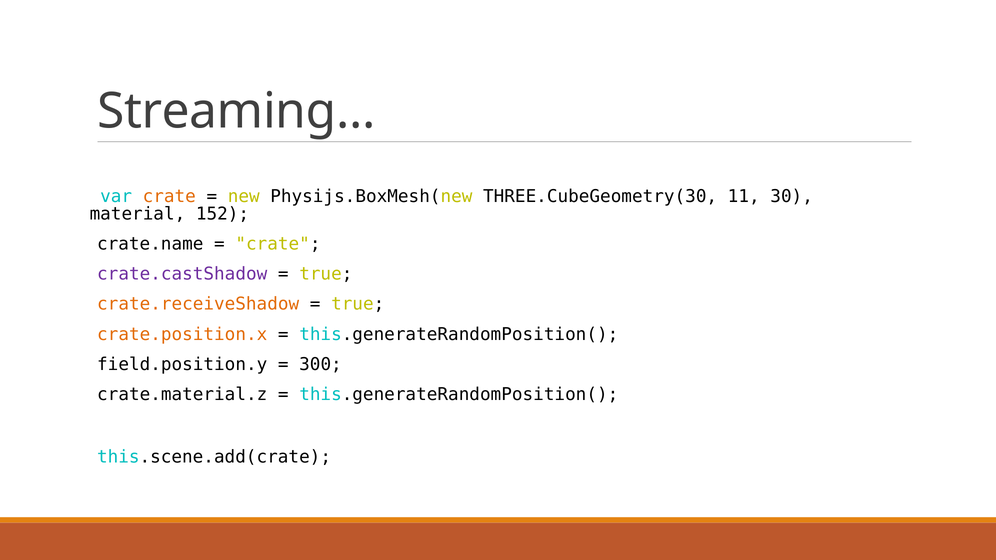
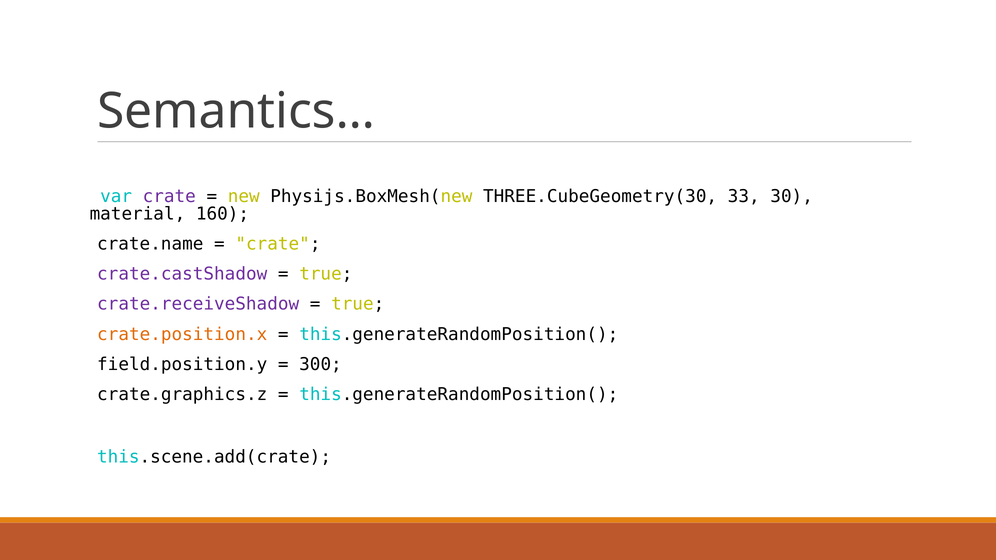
Streaming…: Streaming… -> Semantics… (236, 112)
crate colour: orange -> purple (169, 197)
11: 11 -> 33 (744, 197)
152: 152 -> 160 (223, 214)
crate.receiveShadow colour: orange -> purple (198, 304)
crate.material.z: crate.material.z -> crate.graphics.z (182, 395)
